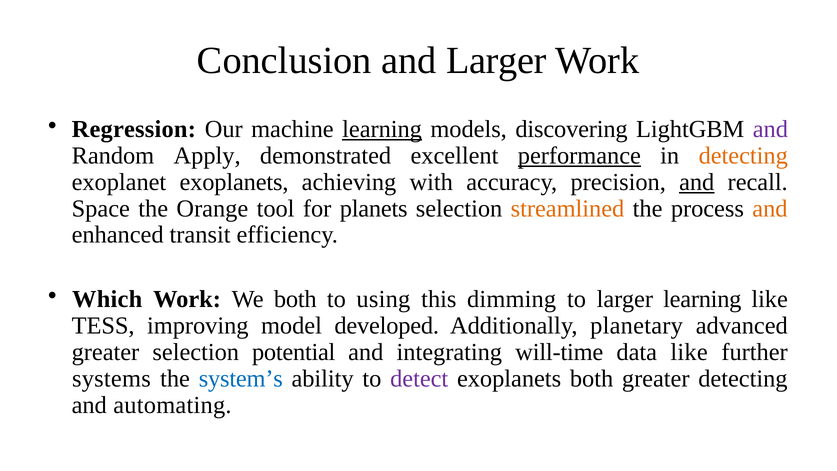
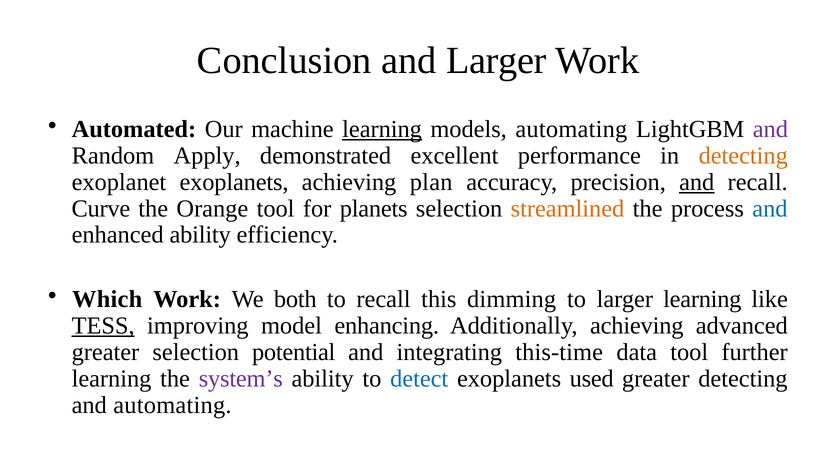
Regression: Regression -> Automated (134, 129)
models discovering: discovering -> automating (571, 129)
performance underline: present -> none (579, 156)
with: with -> plan (431, 182)
Space: Space -> Curve (101, 208)
and colour: orange -> blue (770, 208)
enhanced transit: transit -> ability (200, 235)
to using: using -> recall (384, 299)
TESS underline: none -> present (103, 326)
developed: developed -> enhancing (387, 326)
Additionally planetary: planetary -> achieving (637, 326)
will-time: will-time -> this-time (559, 352)
data like: like -> tool (689, 352)
systems: systems -> learning (112, 378)
system’s colour: blue -> purple (241, 378)
detect colour: purple -> blue (419, 378)
exoplanets both: both -> used (592, 378)
